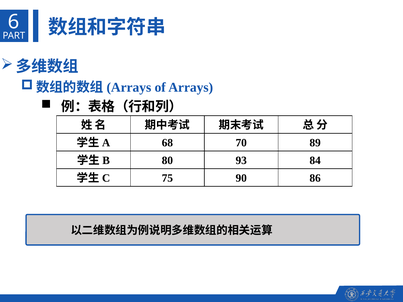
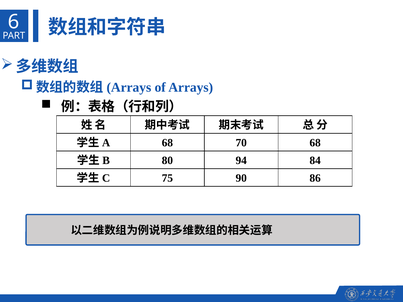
89: 89 -> 68 (315, 143)
93: 93 -> 94 (241, 161)
